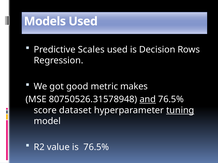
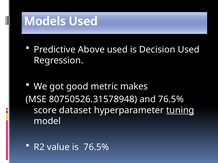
Scales: Scales -> Above (91, 50)
Decision Rows: Rows -> Used (189, 50)
and underline: present -> none (148, 100)
